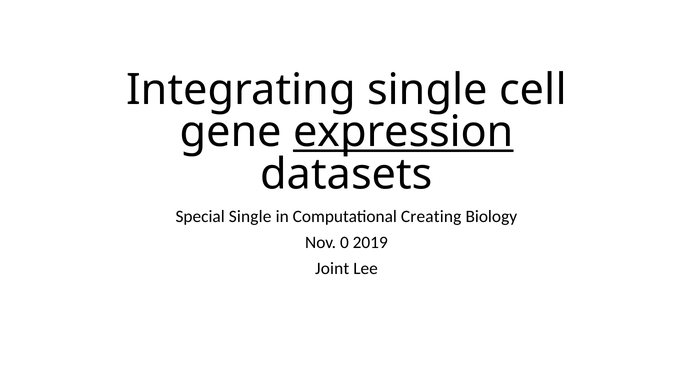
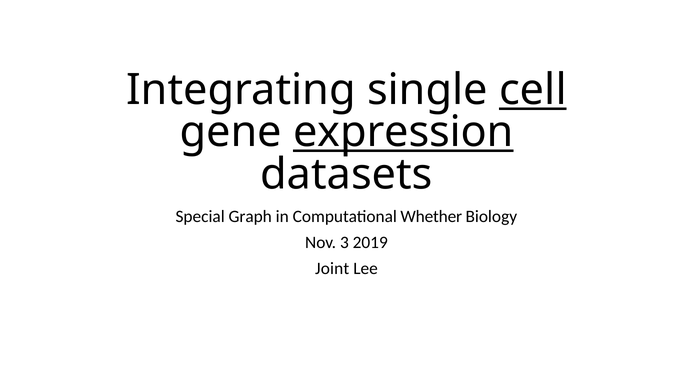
cell underline: none -> present (533, 90)
Special Single: Single -> Graph (250, 217)
Creating: Creating -> Whether (431, 217)
0: 0 -> 3 (344, 243)
